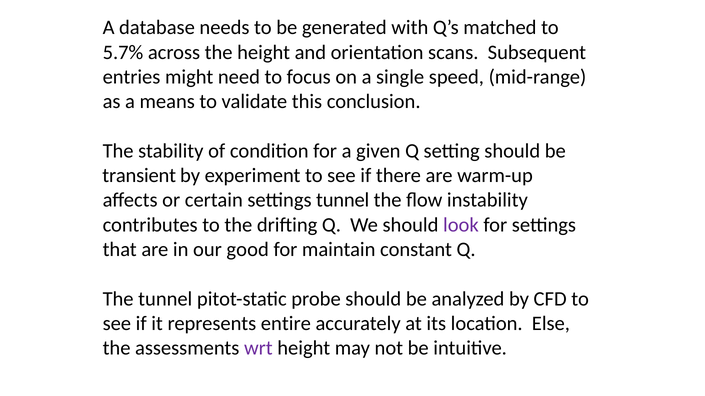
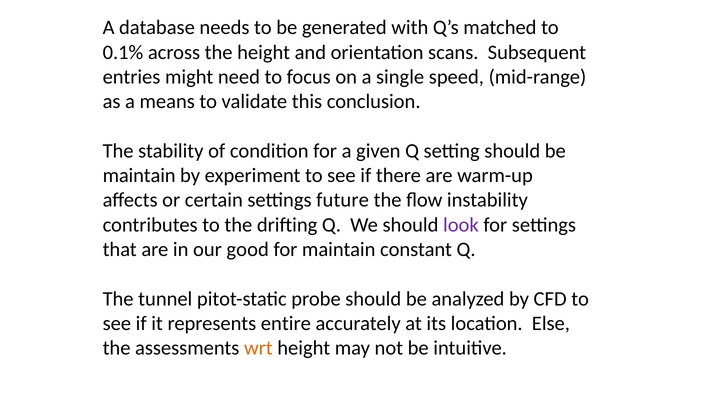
5.7%: 5.7% -> 0.1% (123, 52)
transient: transient -> maintain (139, 176)
settings tunnel: tunnel -> future (343, 200)
wrt colour: purple -> orange (258, 349)
